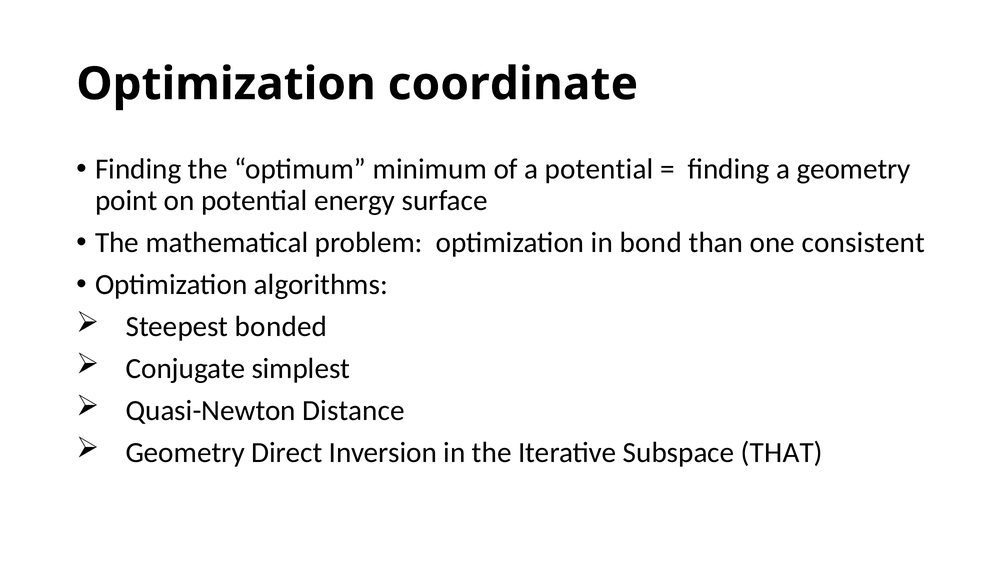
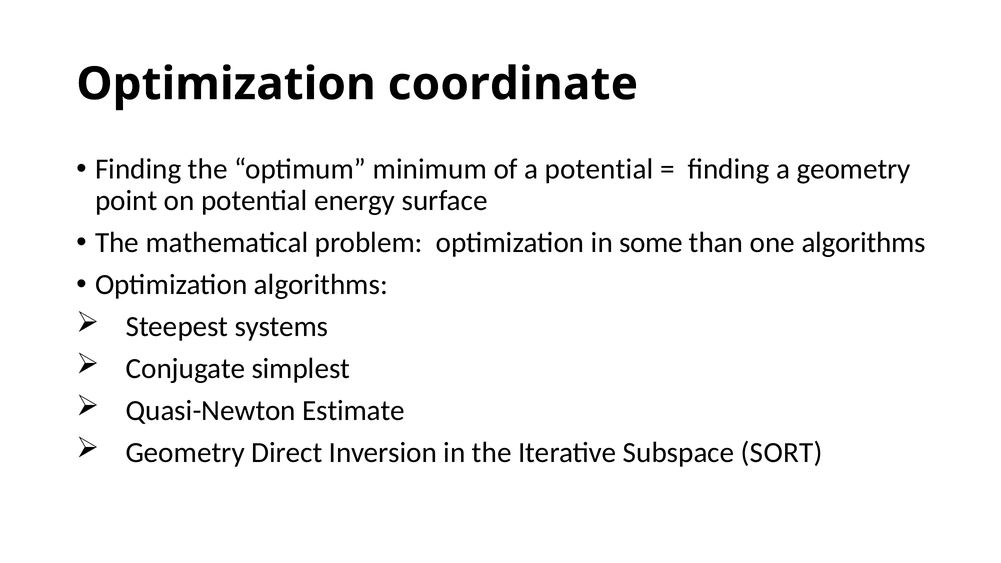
bond: bond -> some (651, 243)
one consistent: consistent -> algorithms (864, 243)
bonded: bonded -> systems (281, 327)
Distance: Distance -> Estimate (354, 411)
THAT: THAT -> SORT (782, 453)
